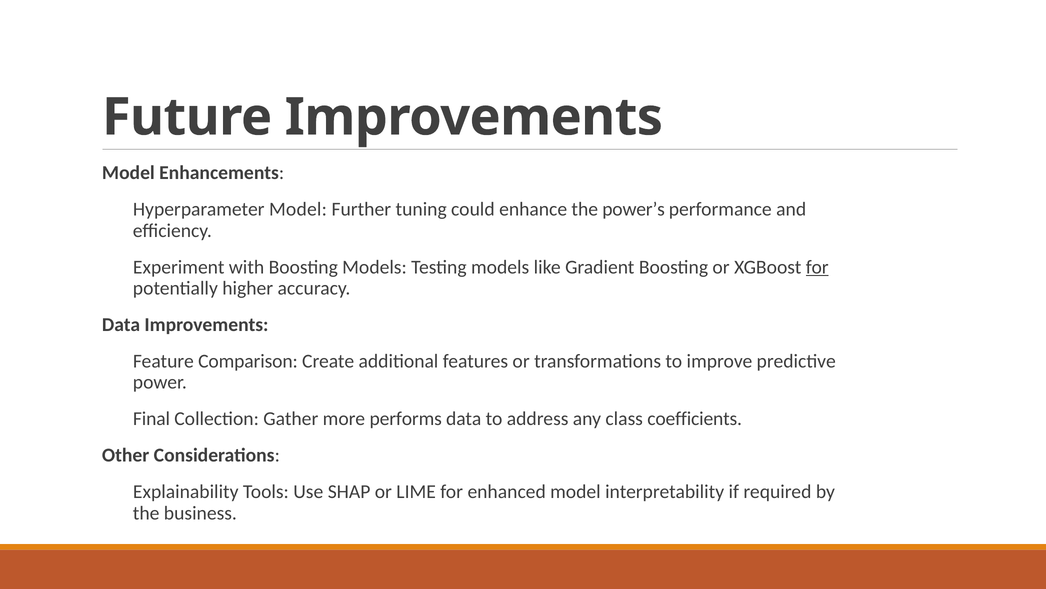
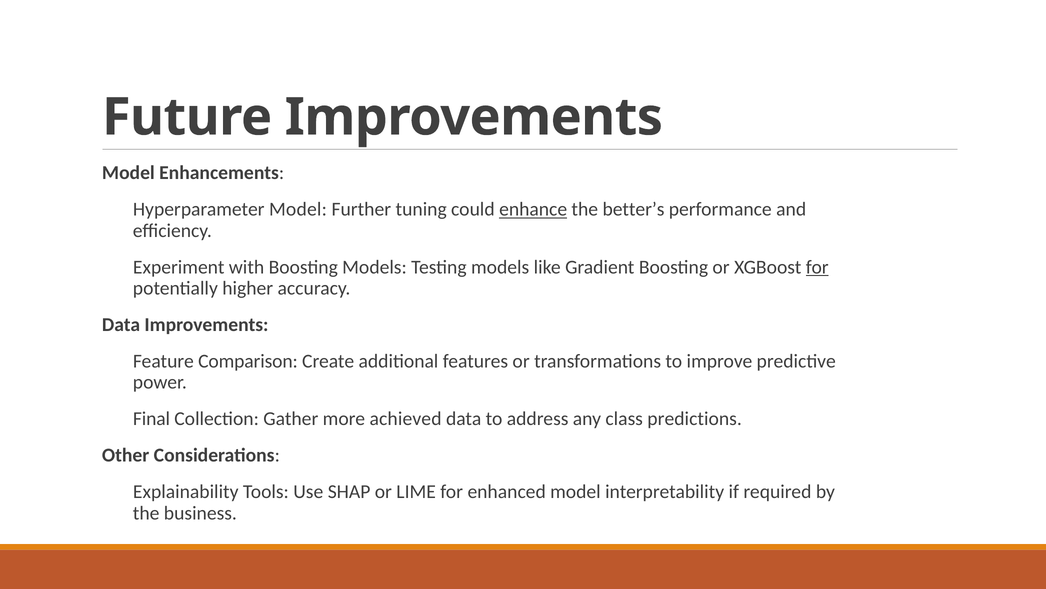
enhance underline: none -> present (533, 209)
power’s: power’s -> better’s (633, 209)
performs: performs -> achieved (406, 419)
coefficients: coefficients -> predictions (695, 419)
